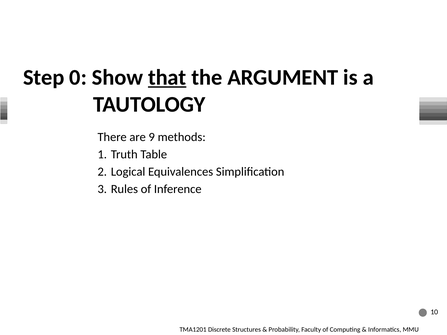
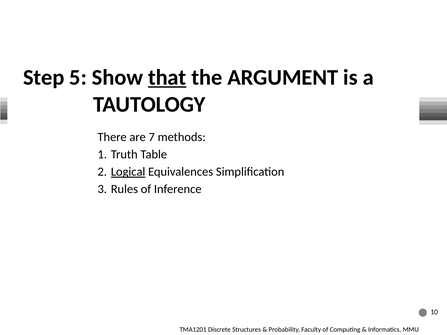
0: 0 -> 5 (78, 78)
9: 9 -> 7 (152, 137)
Logical underline: none -> present (128, 172)
